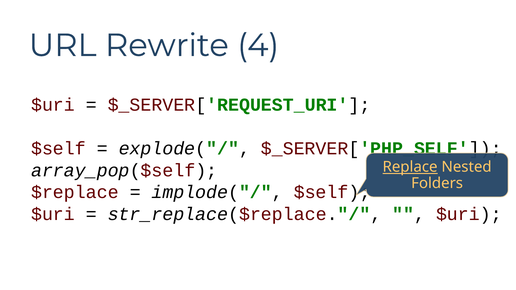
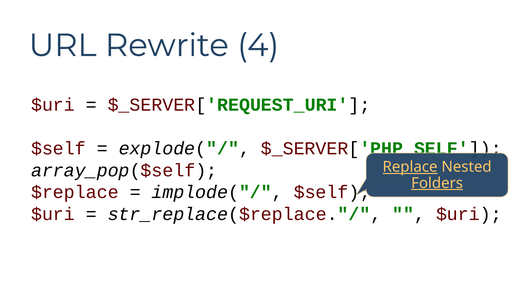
Folders underline: none -> present (437, 183)
